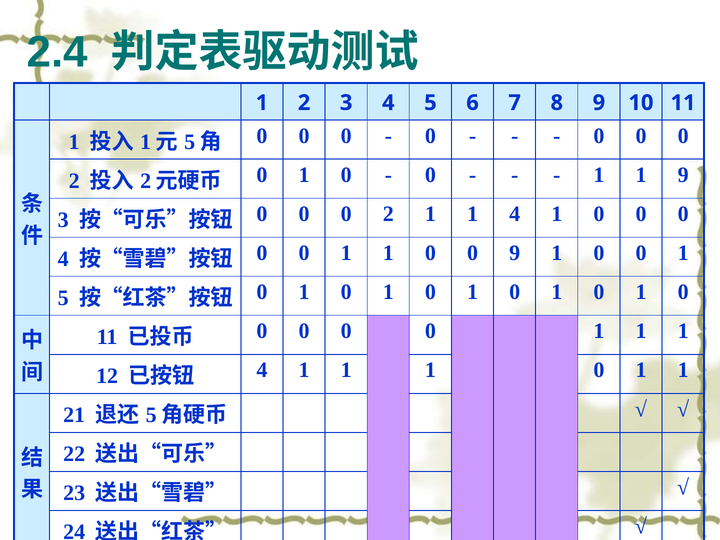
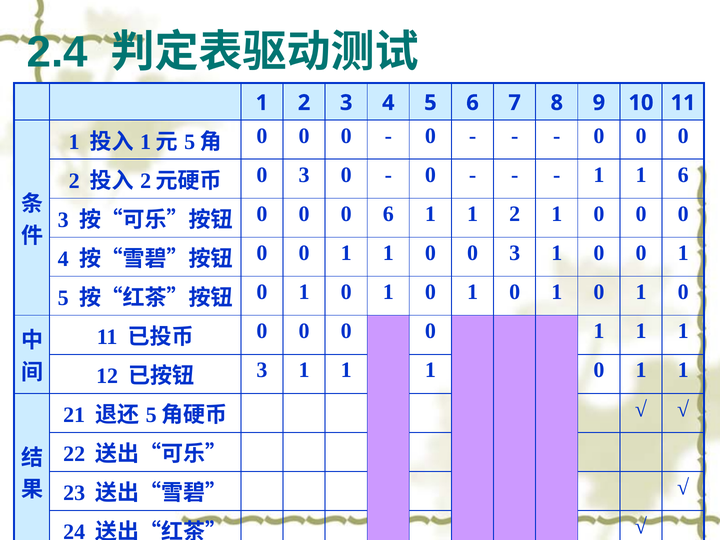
1: 1 -> 3 (304, 175)
1 9: 9 -> 6 (683, 175)
2: 2 -> 6 (388, 214)
1 1 4: 4 -> 2 (515, 214)
0 0 9: 9 -> 3 (515, 253)
4: 4 -> 3 (262, 370)
